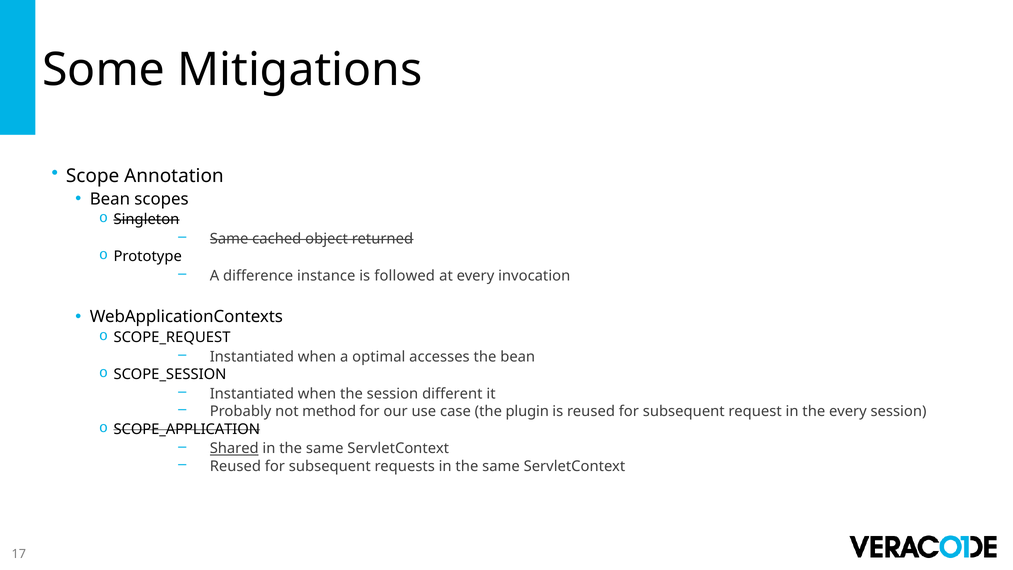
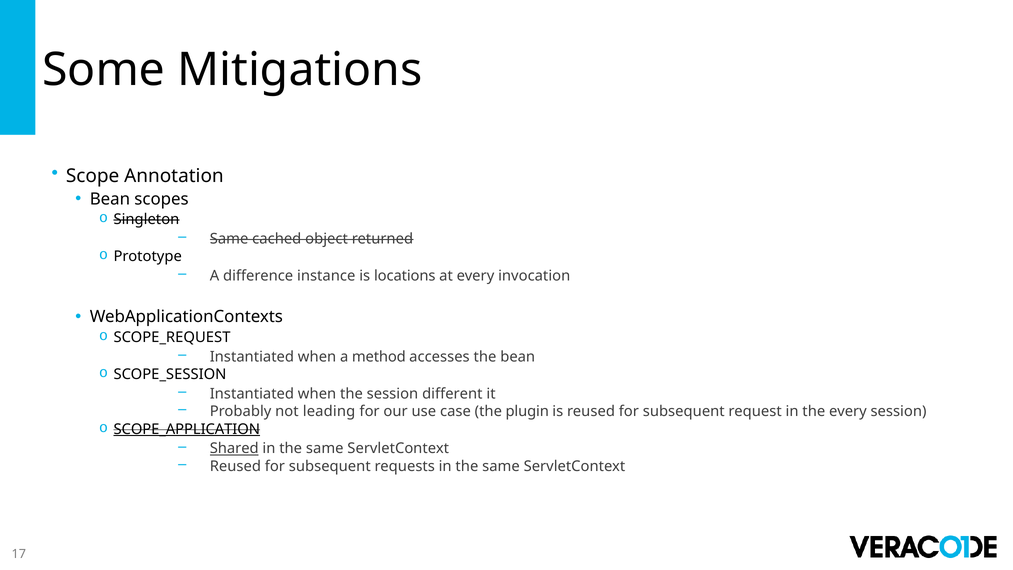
followed: followed -> locations (405, 276)
optimal: optimal -> method (379, 357)
method: method -> leading (329, 411)
SCOPE_APPLICATION underline: none -> present (187, 429)
